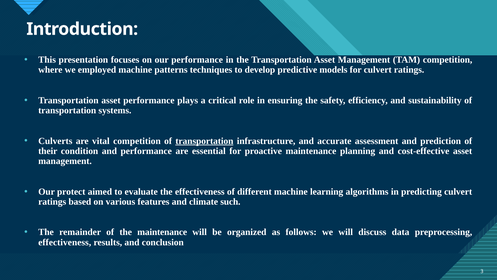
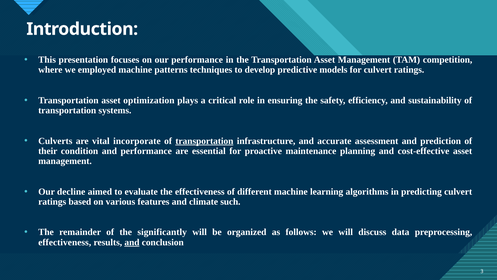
asset performance: performance -> optimization (149, 100)
vital competition: competition -> incorporate (137, 141)
protect: protect -> decline (71, 191)
the maintenance: maintenance -> significantly (162, 232)
and underline: none -> present (132, 242)
